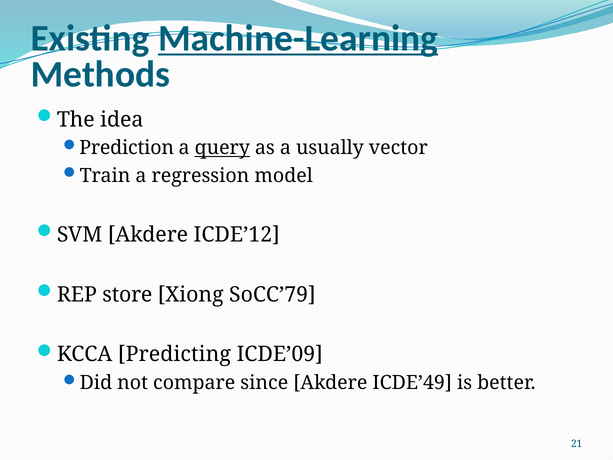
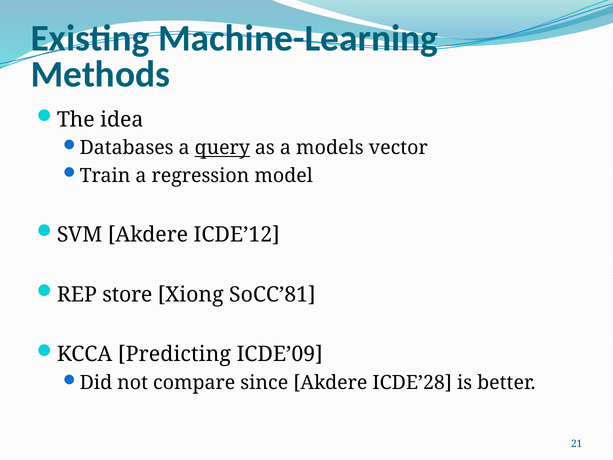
Machine-Learning underline: present -> none (298, 38)
Prediction: Prediction -> Databases (127, 148)
usually: usually -> models (330, 148)
SoCC’79: SoCC’79 -> SoCC’81 (272, 294)
ICDE’49: ICDE’49 -> ICDE’28 (412, 383)
